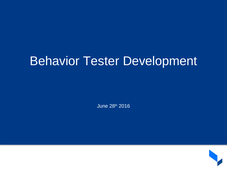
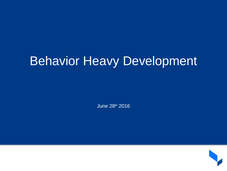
Tester: Tester -> Heavy (101, 61)
